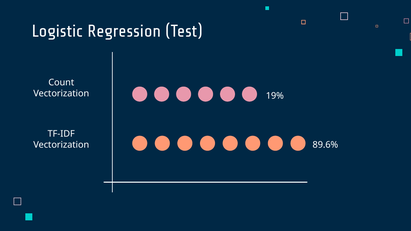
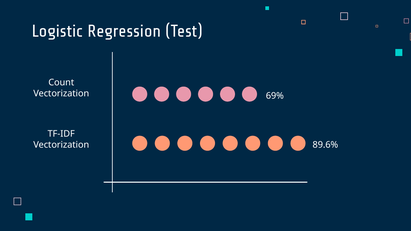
19%: 19% -> 69% (275, 96)
